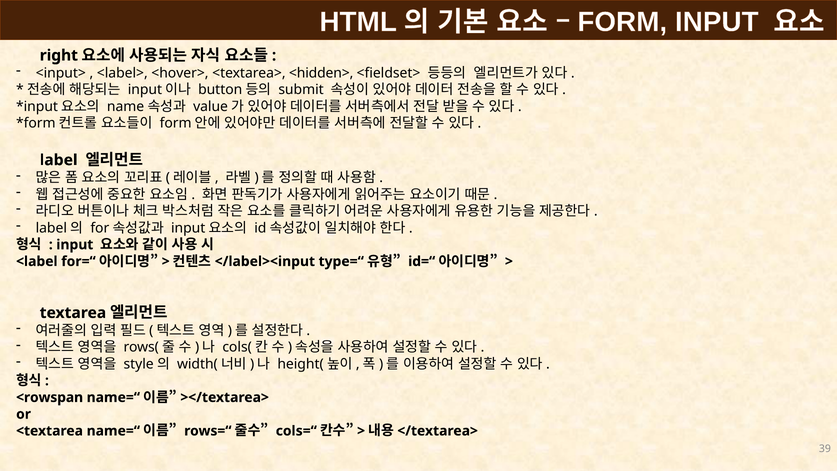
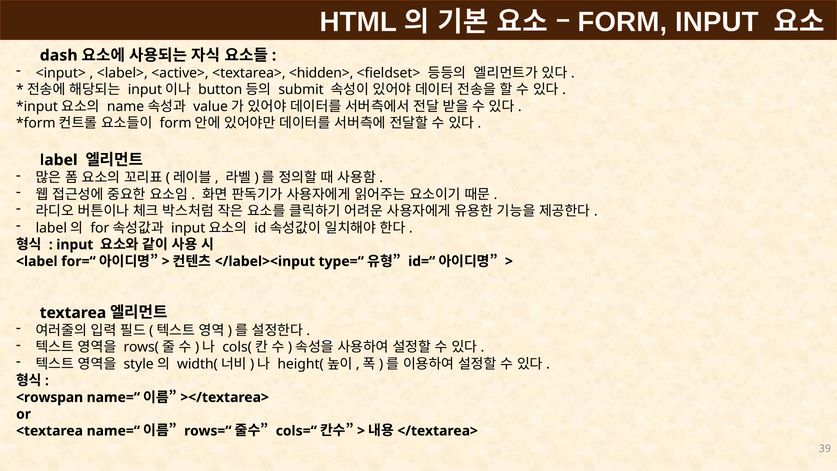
right: right -> dash (59, 55)
<hover>: <hover> -> <active> (180, 73)
